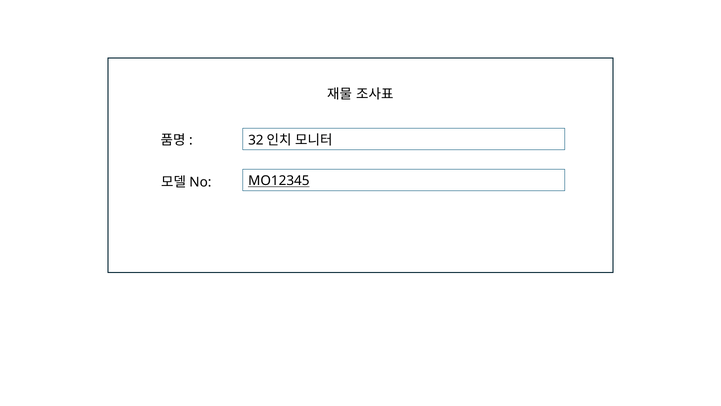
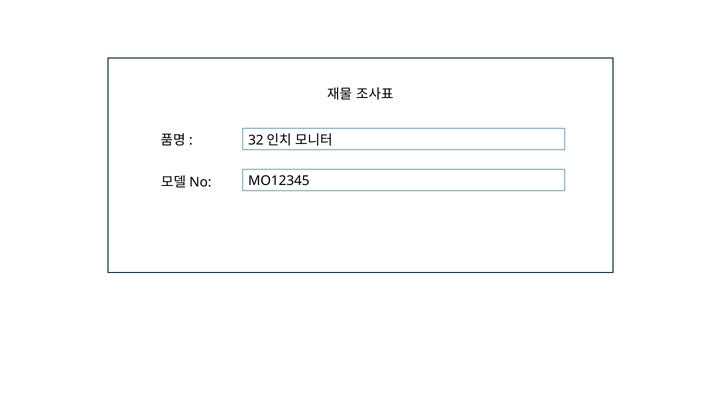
MO12345 underline: present -> none (279, 181)
